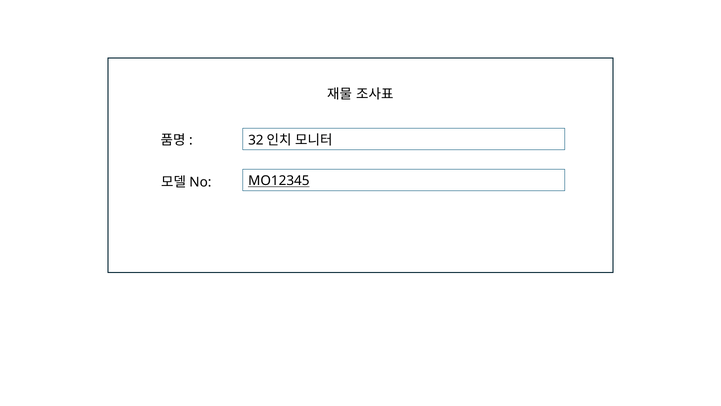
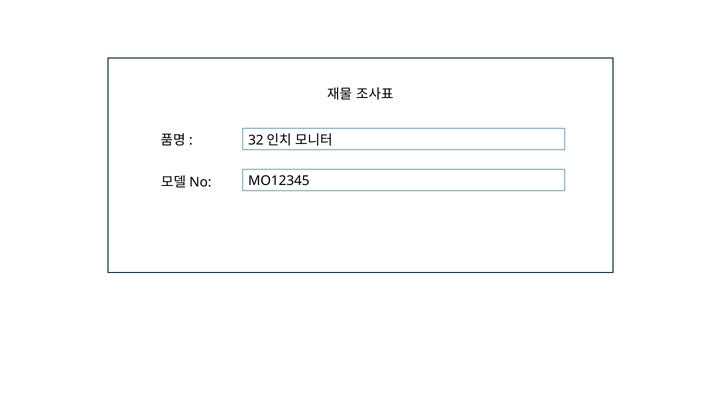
MO12345 underline: present -> none (279, 181)
